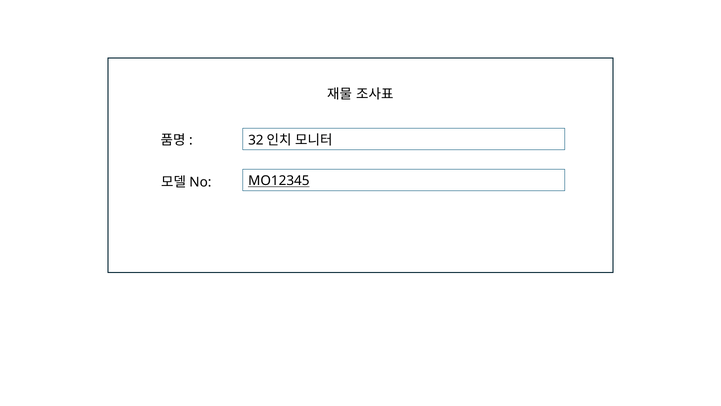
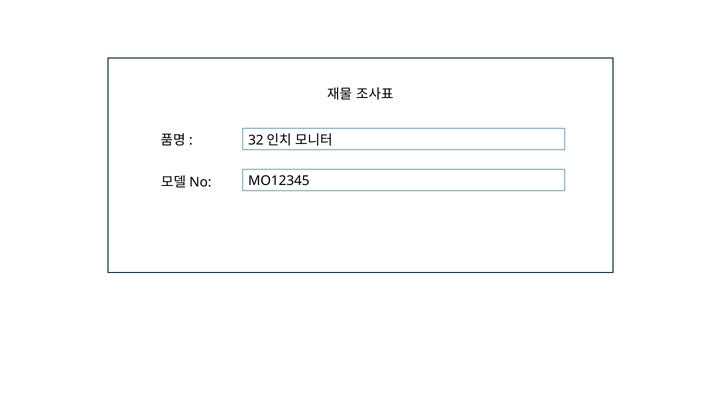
MO12345 underline: present -> none (279, 181)
